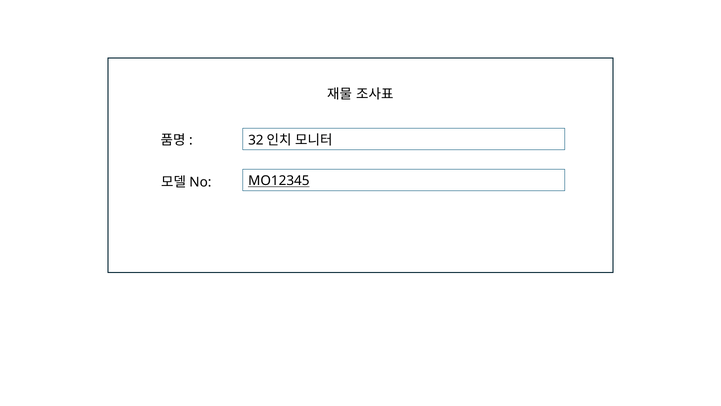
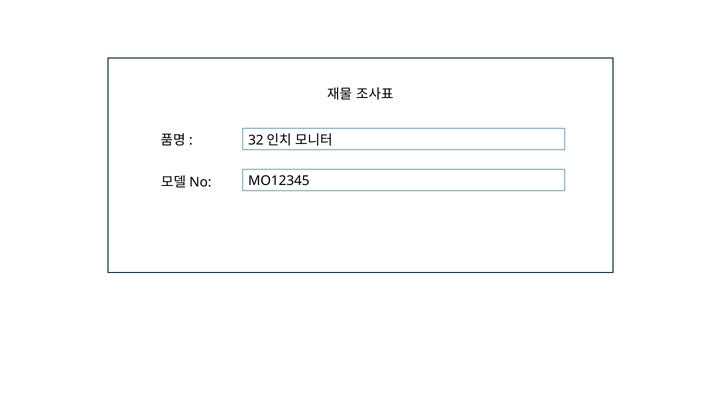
MO12345 underline: present -> none (279, 181)
